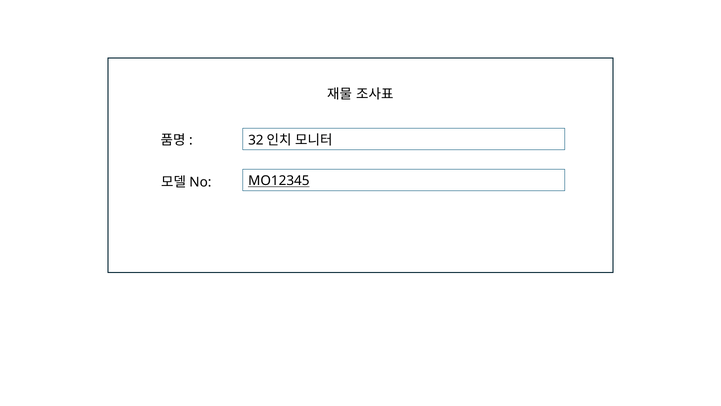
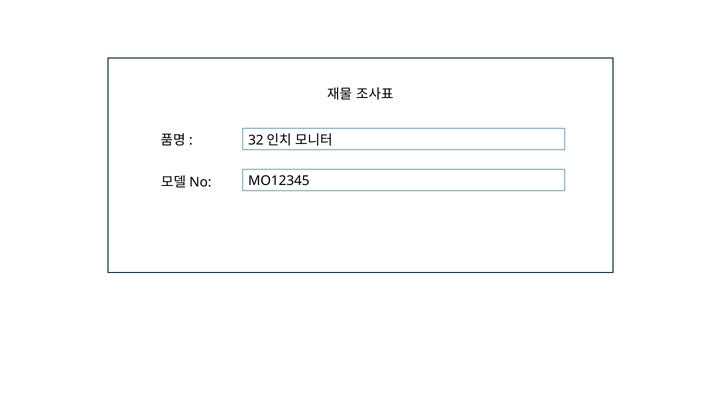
MO12345 underline: present -> none (279, 181)
